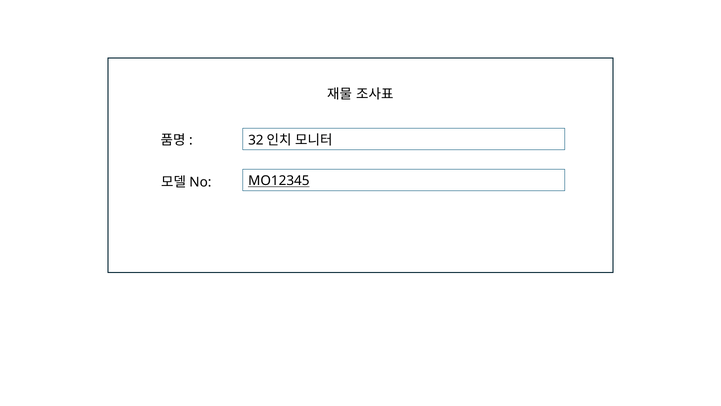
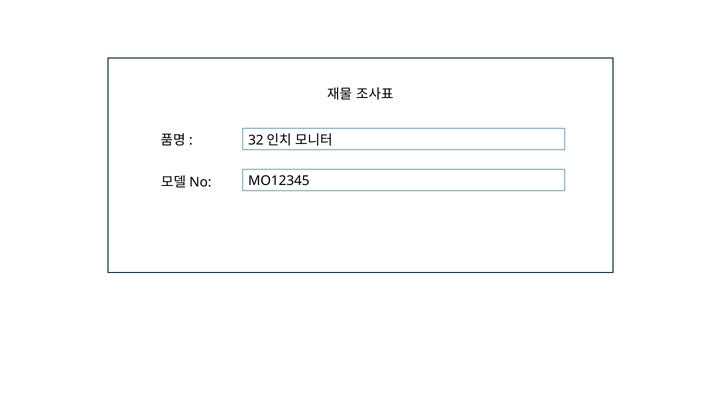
MO12345 underline: present -> none (279, 181)
